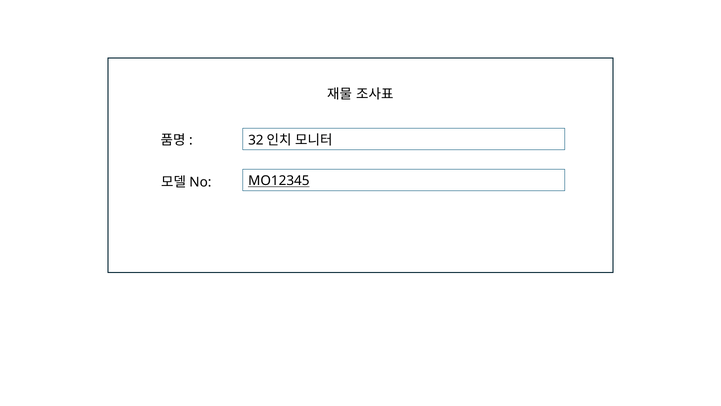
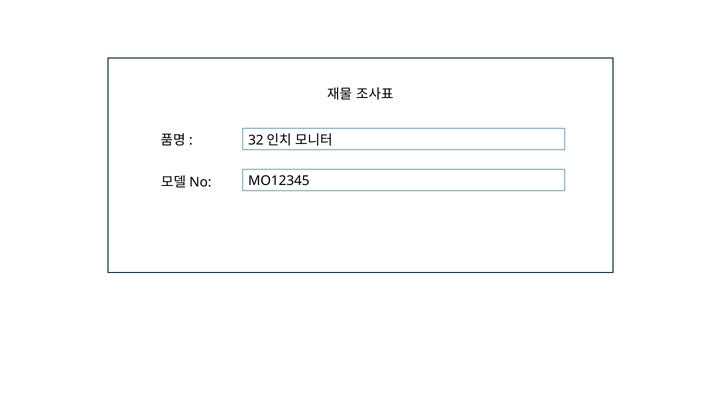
MO12345 underline: present -> none (279, 181)
